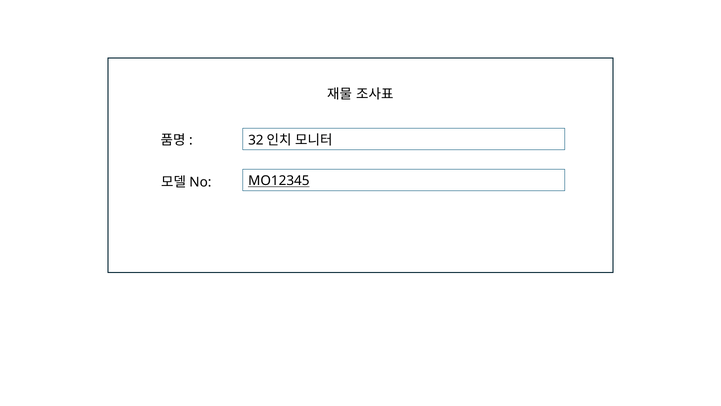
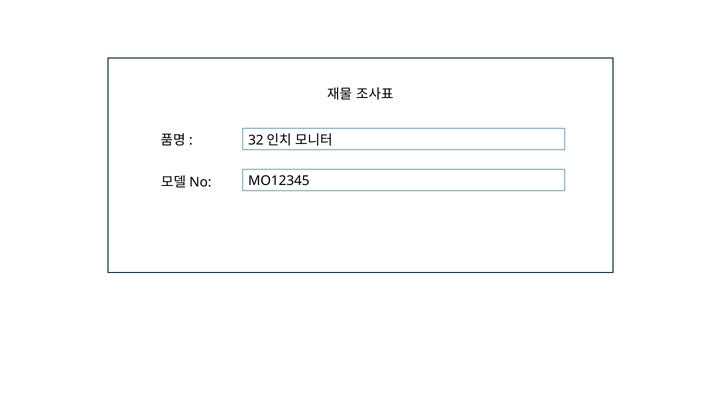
MO12345 underline: present -> none (279, 181)
